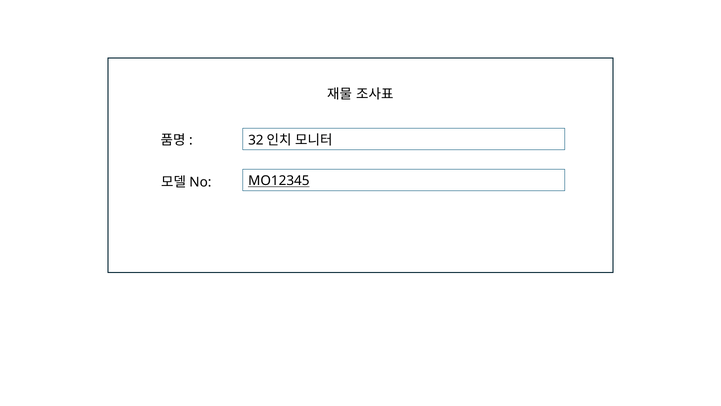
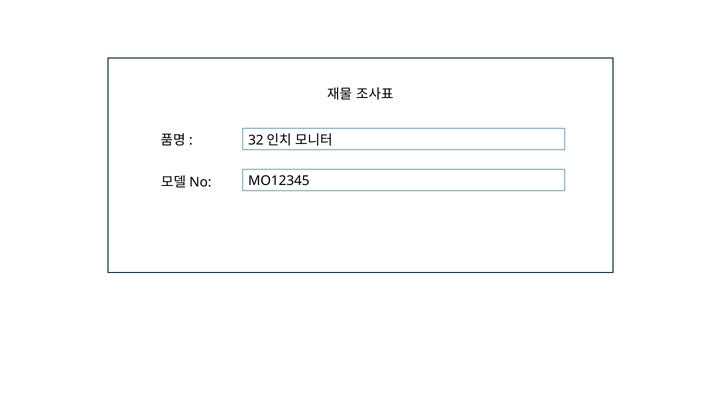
MO12345 underline: present -> none (279, 181)
